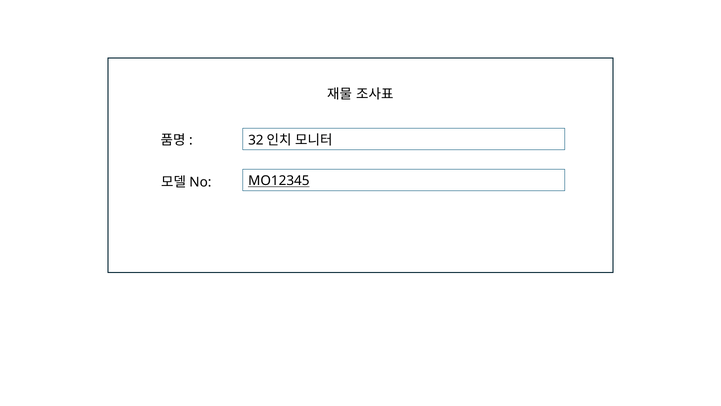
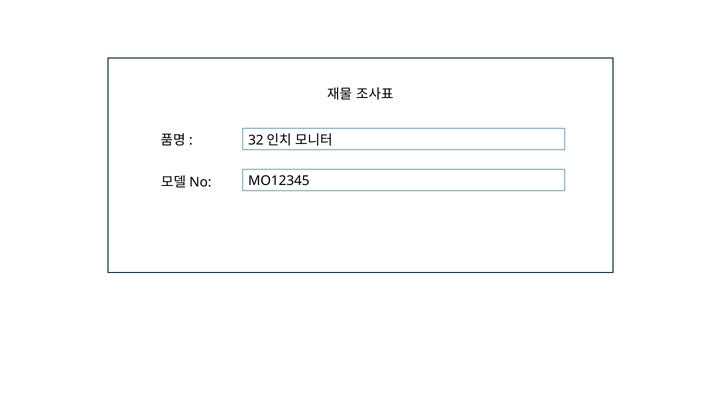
MO12345 underline: present -> none (279, 181)
